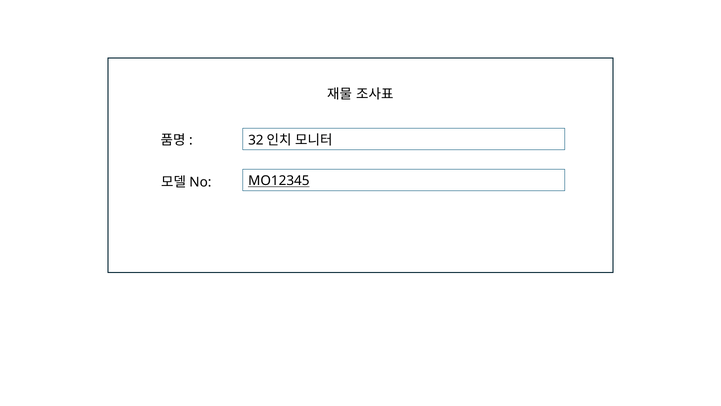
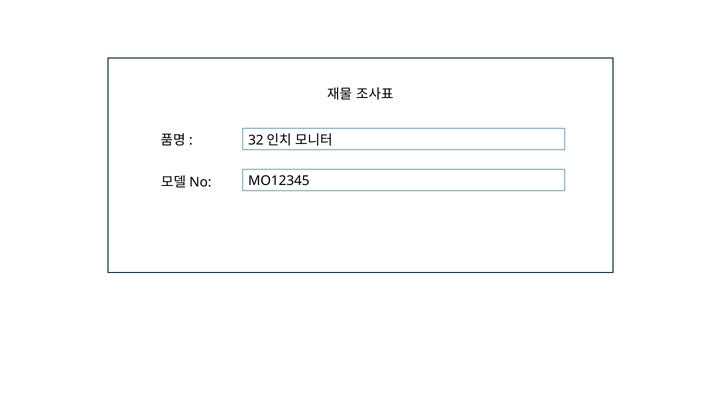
MO12345 underline: present -> none (279, 181)
